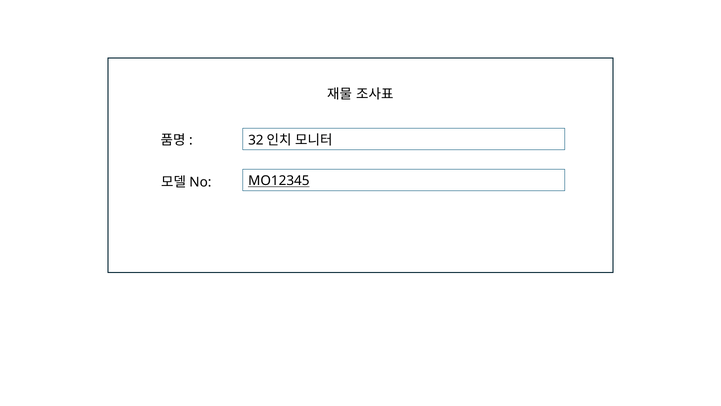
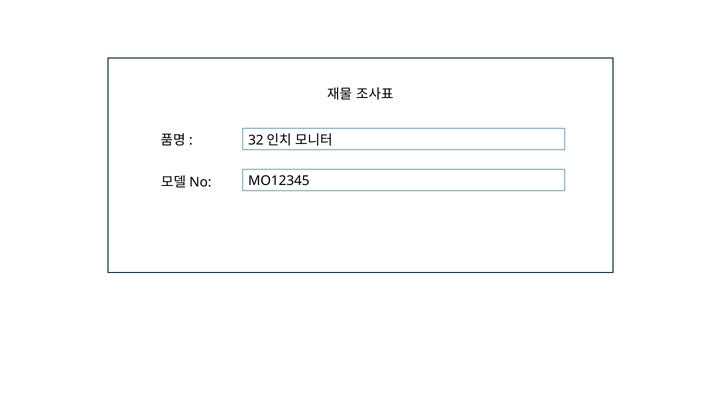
MO12345 underline: present -> none (279, 181)
